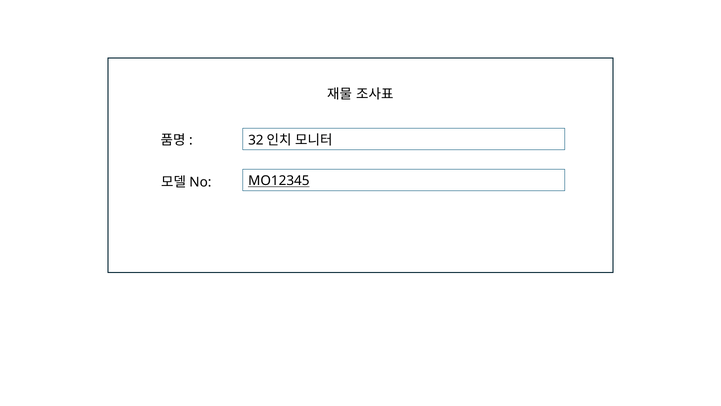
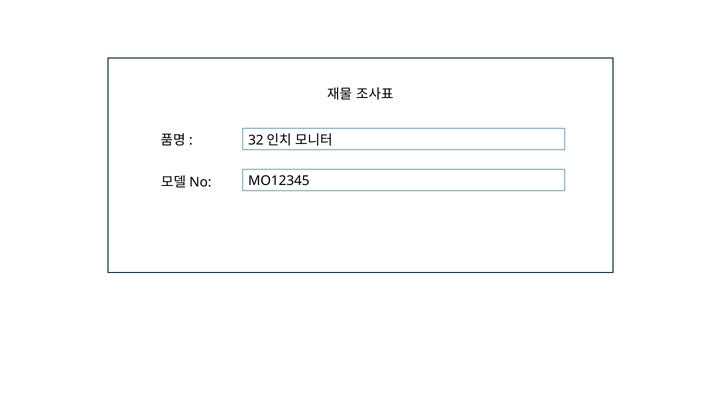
MO12345 underline: present -> none (279, 181)
